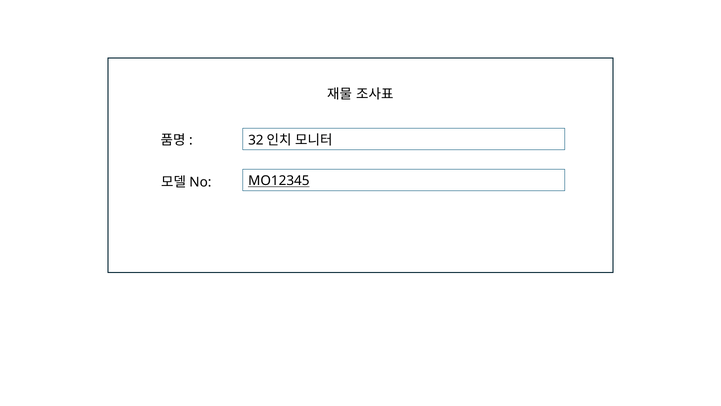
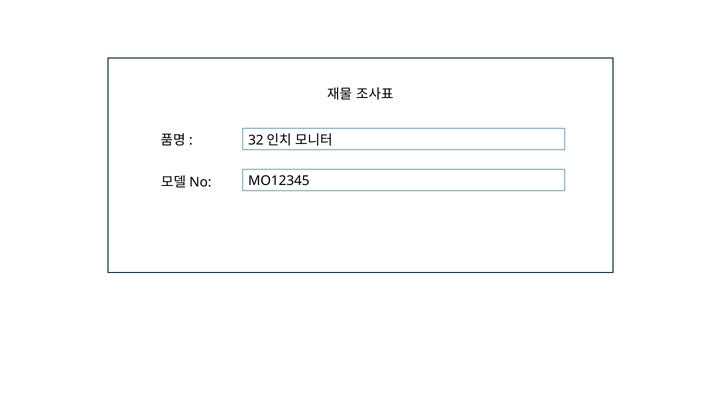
MO12345 underline: present -> none (279, 181)
